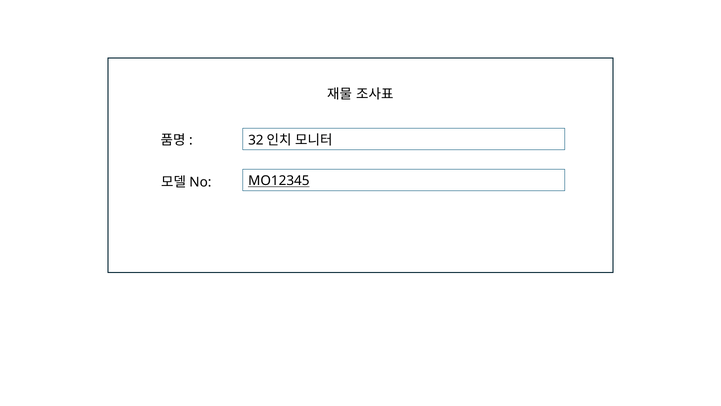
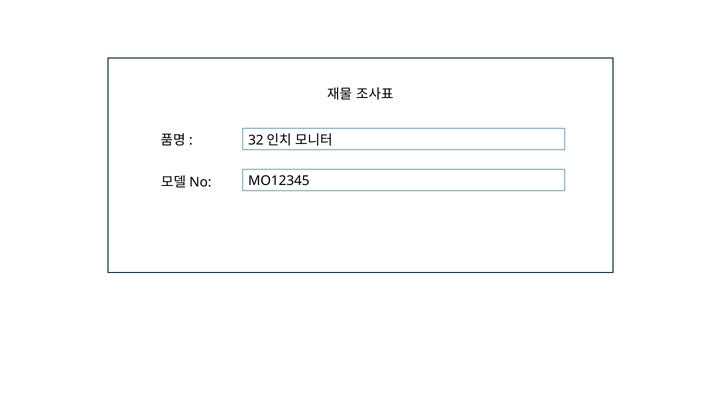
MO12345 underline: present -> none (279, 181)
